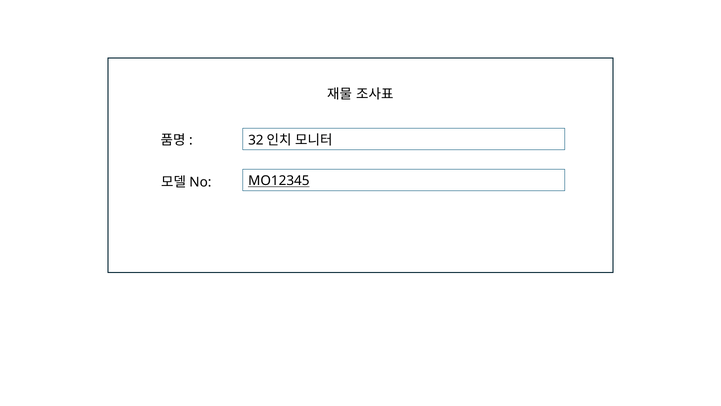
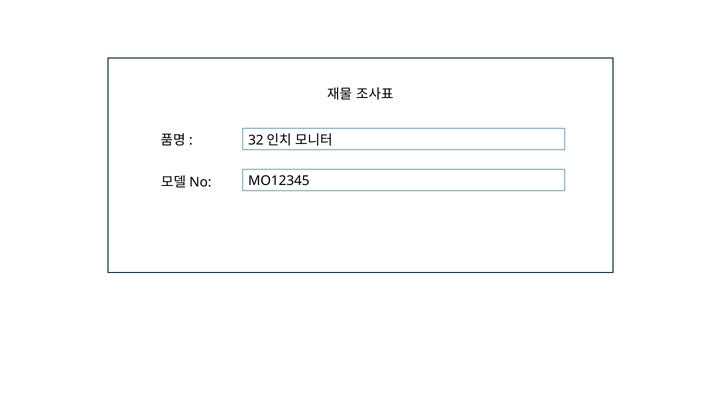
MO12345 underline: present -> none (279, 181)
